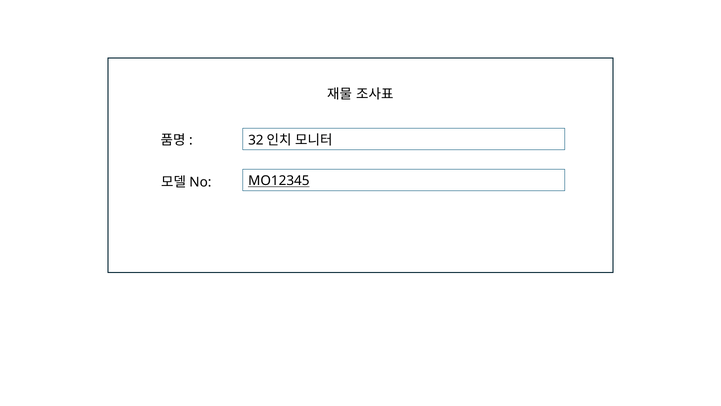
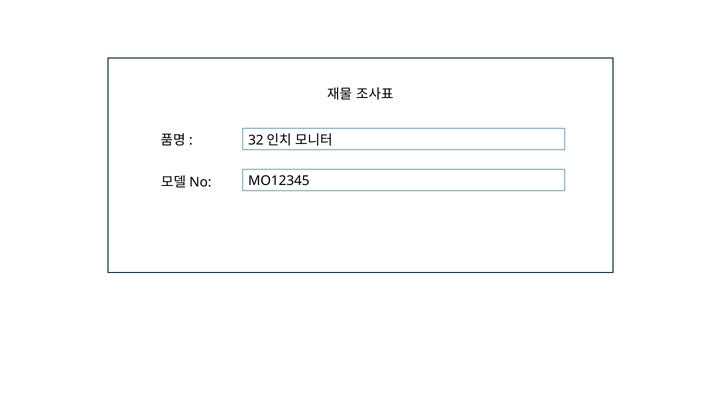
MO12345 underline: present -> none (279, 181)
